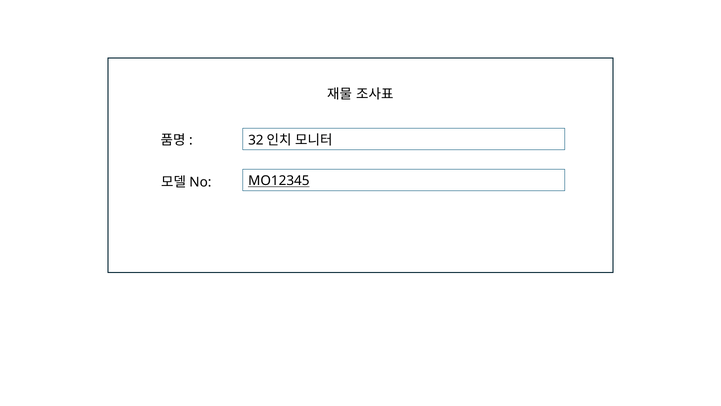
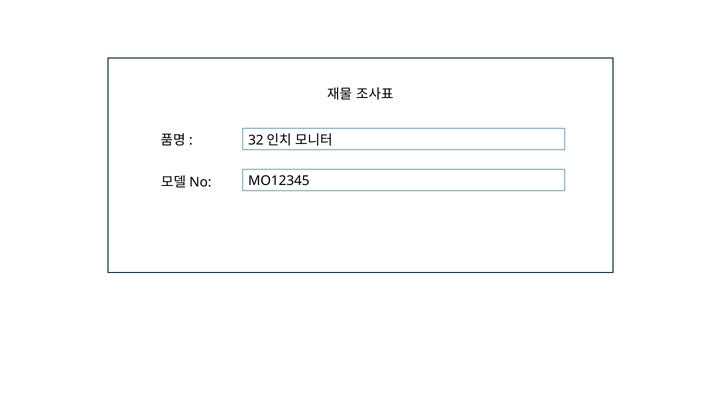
MO12345 underline: present -> none (279, 181)
